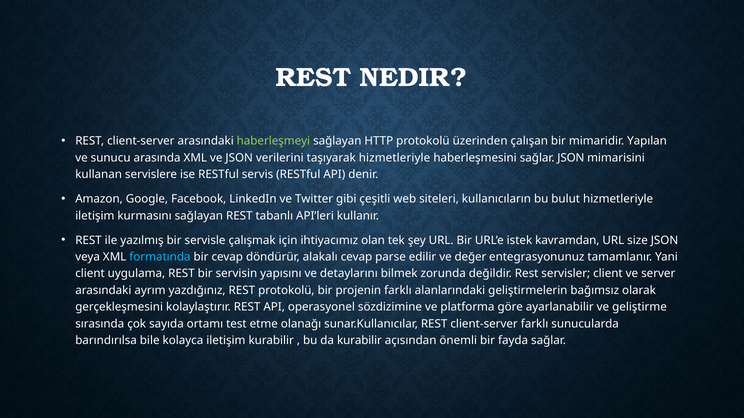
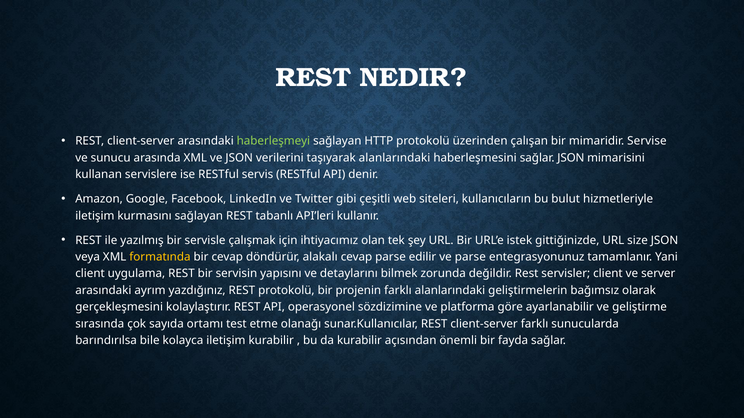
Yapılan: Yapılan -> Servise (647, 141)
taşıyarak hizmetleriyle: hizmetleriyle -> alanlarındaki (395, 158)
kavramdan: kavramdan -> gittiğinizde (567, 240)
formatında colour: light blue -> yellow (160, 257)
ve değer: değer -> parse (470, 257)
